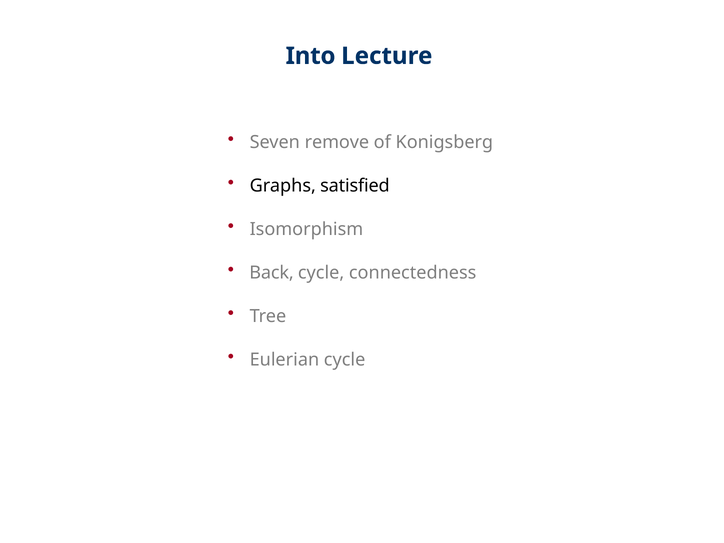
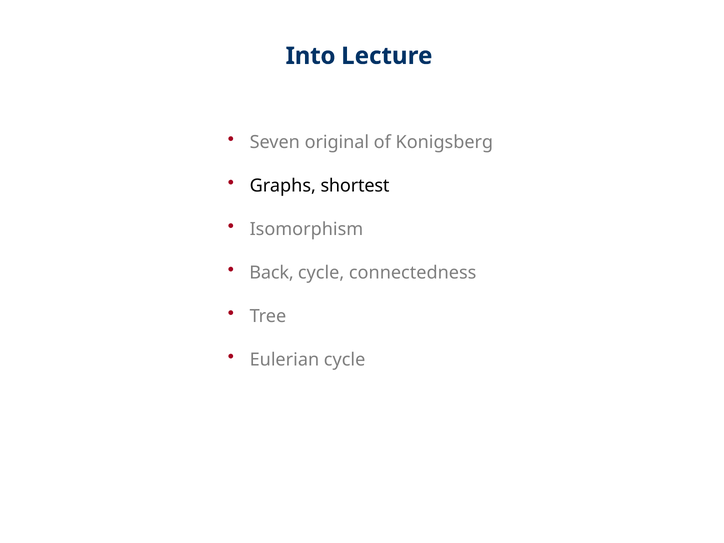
remove: remove -> original (337, 142)
satisfied: satisfied -> shortest (355, 186)
